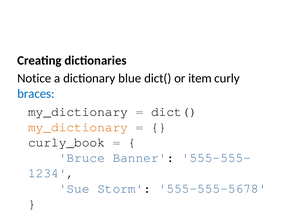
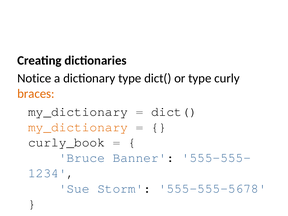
dictionary blue: blue -> type (130, 78)
or item: item -> type (200, 78)
braces colour: blue -> orange (36, 94)
